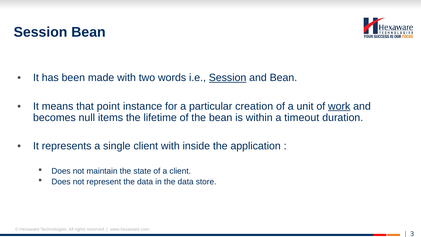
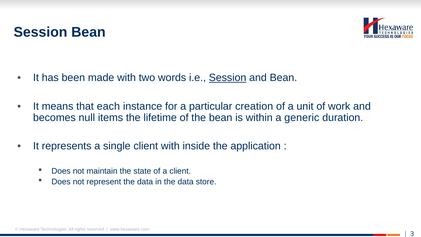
point: point -> each (108, 106)
work underline: present -> none (339, 106)
timeout: timeout -> generic (302, 118)
